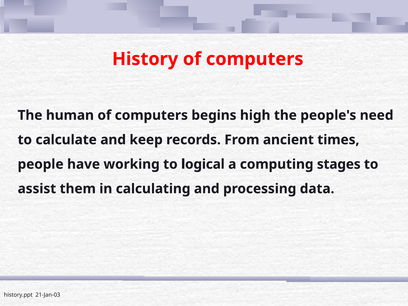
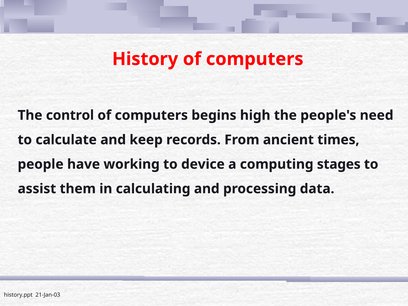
human: human -> control (70, 115)
logical: logical -> device (203, 164)
